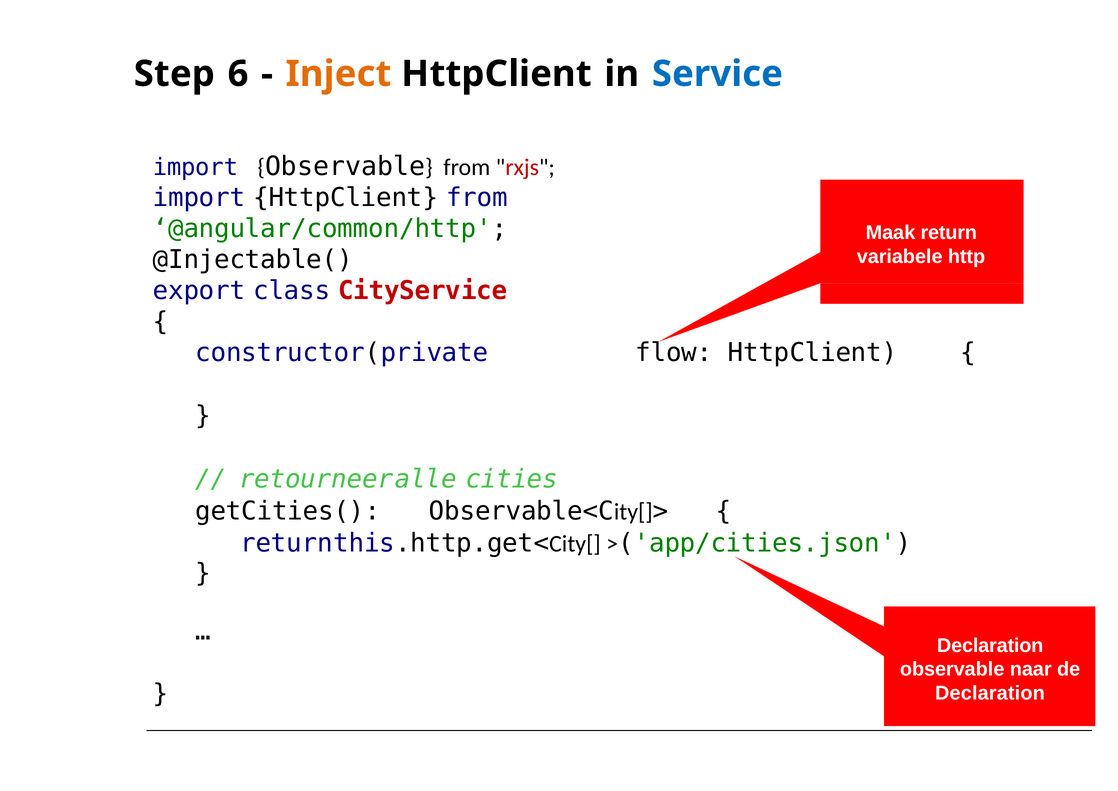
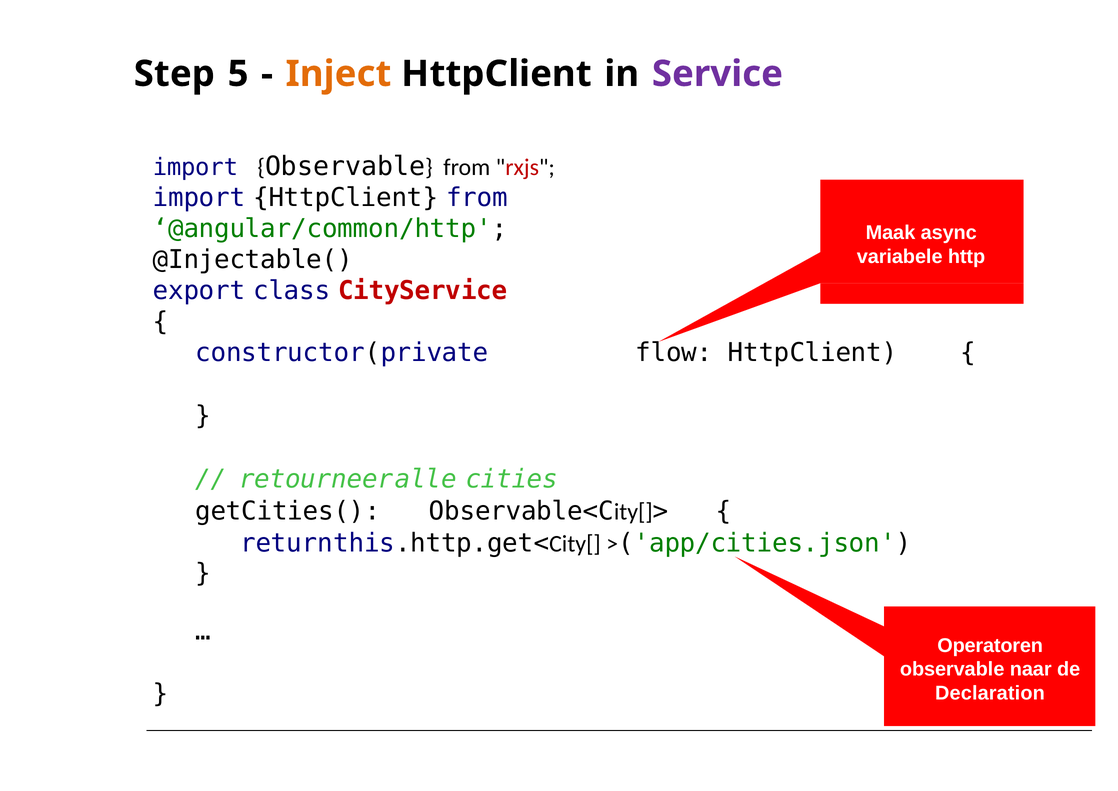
6: 6 -> 5 (238, 74)
Service colour: blue -> purple (717, 74)
return: return -> async (949, 233)
Declaration: Declaration -> Operatoren (990, 645)
